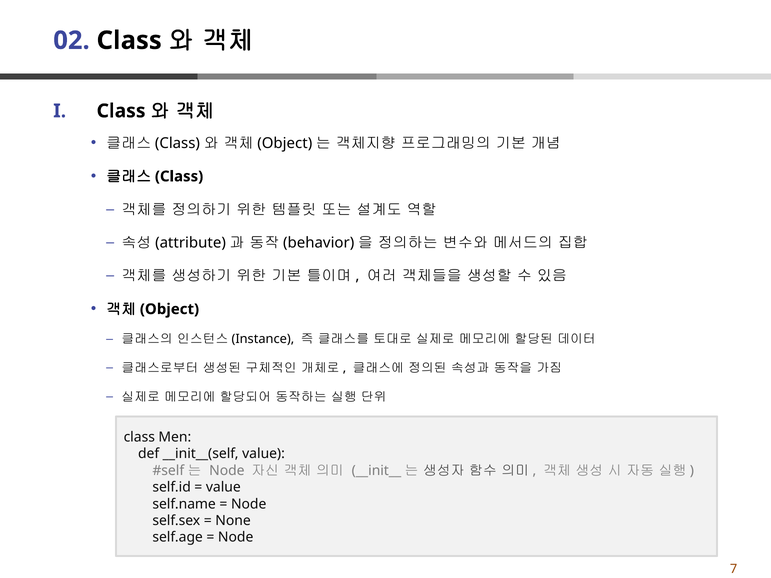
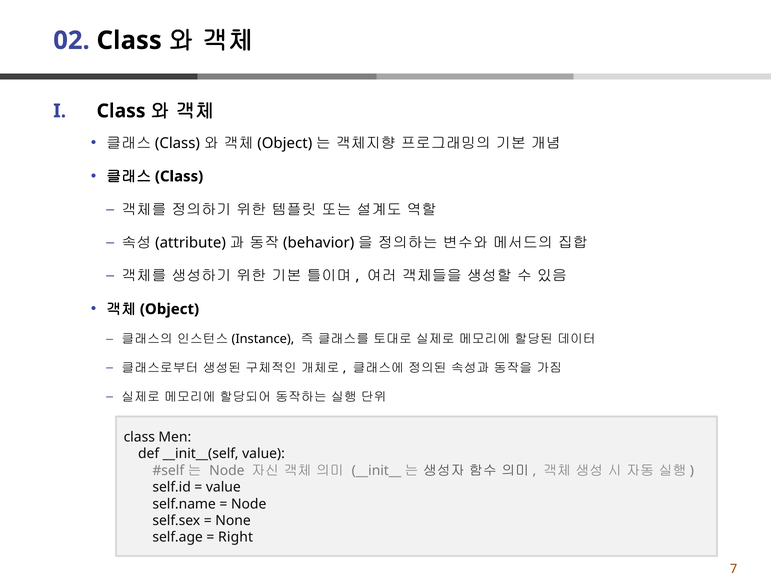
Node: Node -> Right (236, 538)
